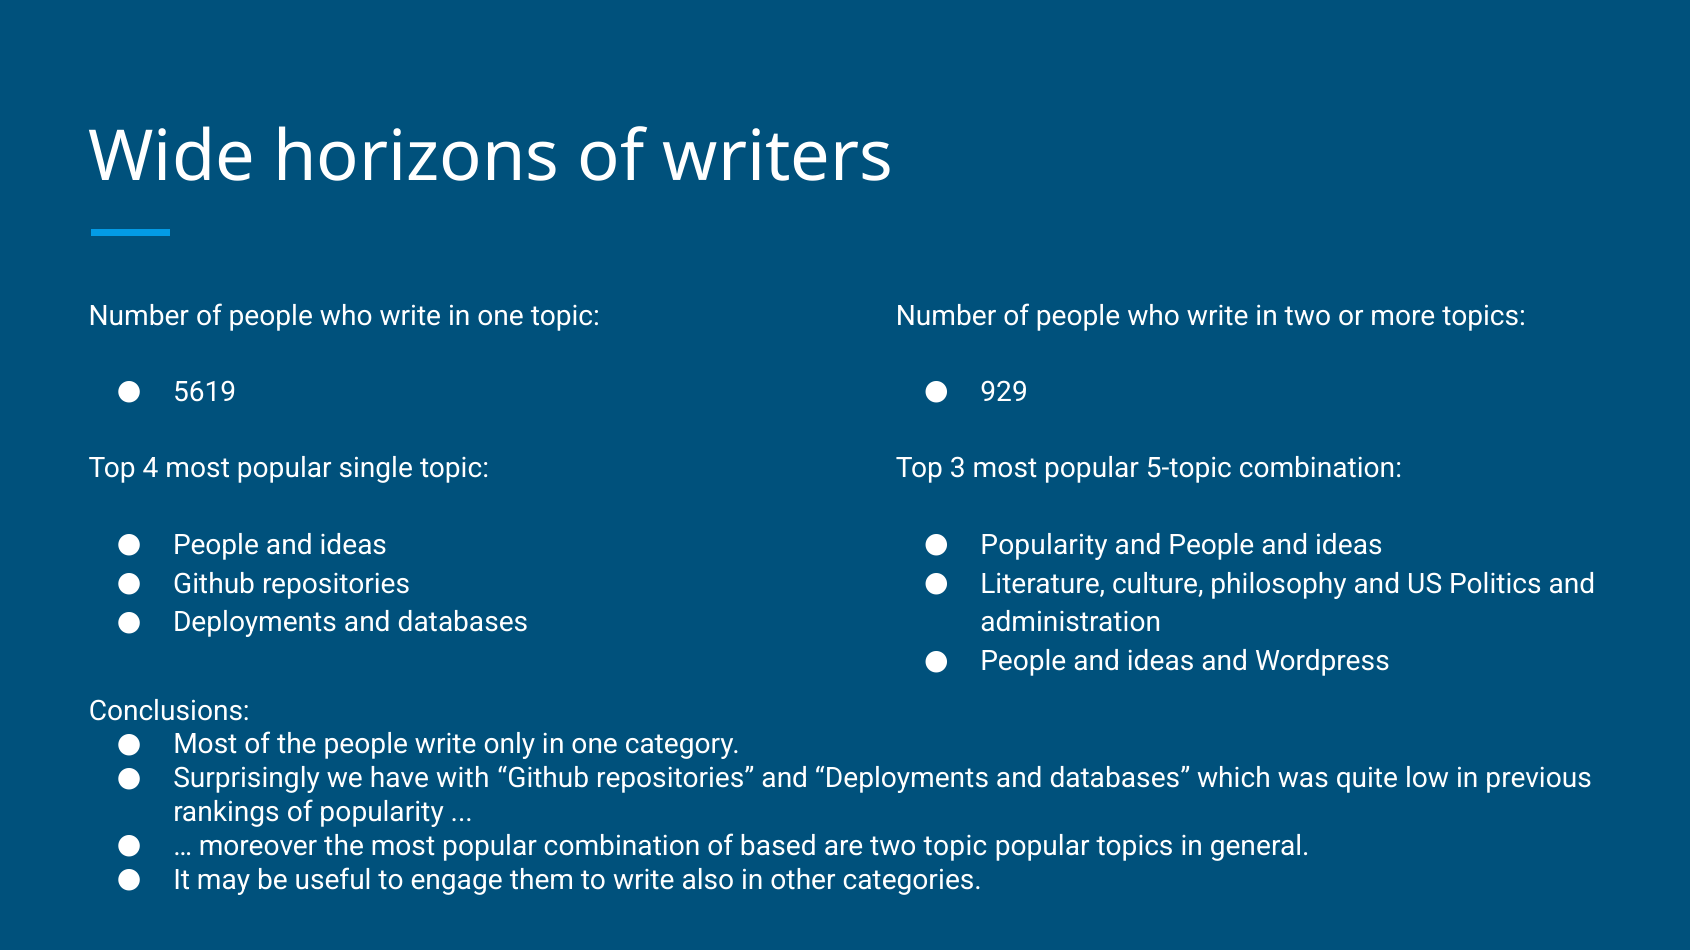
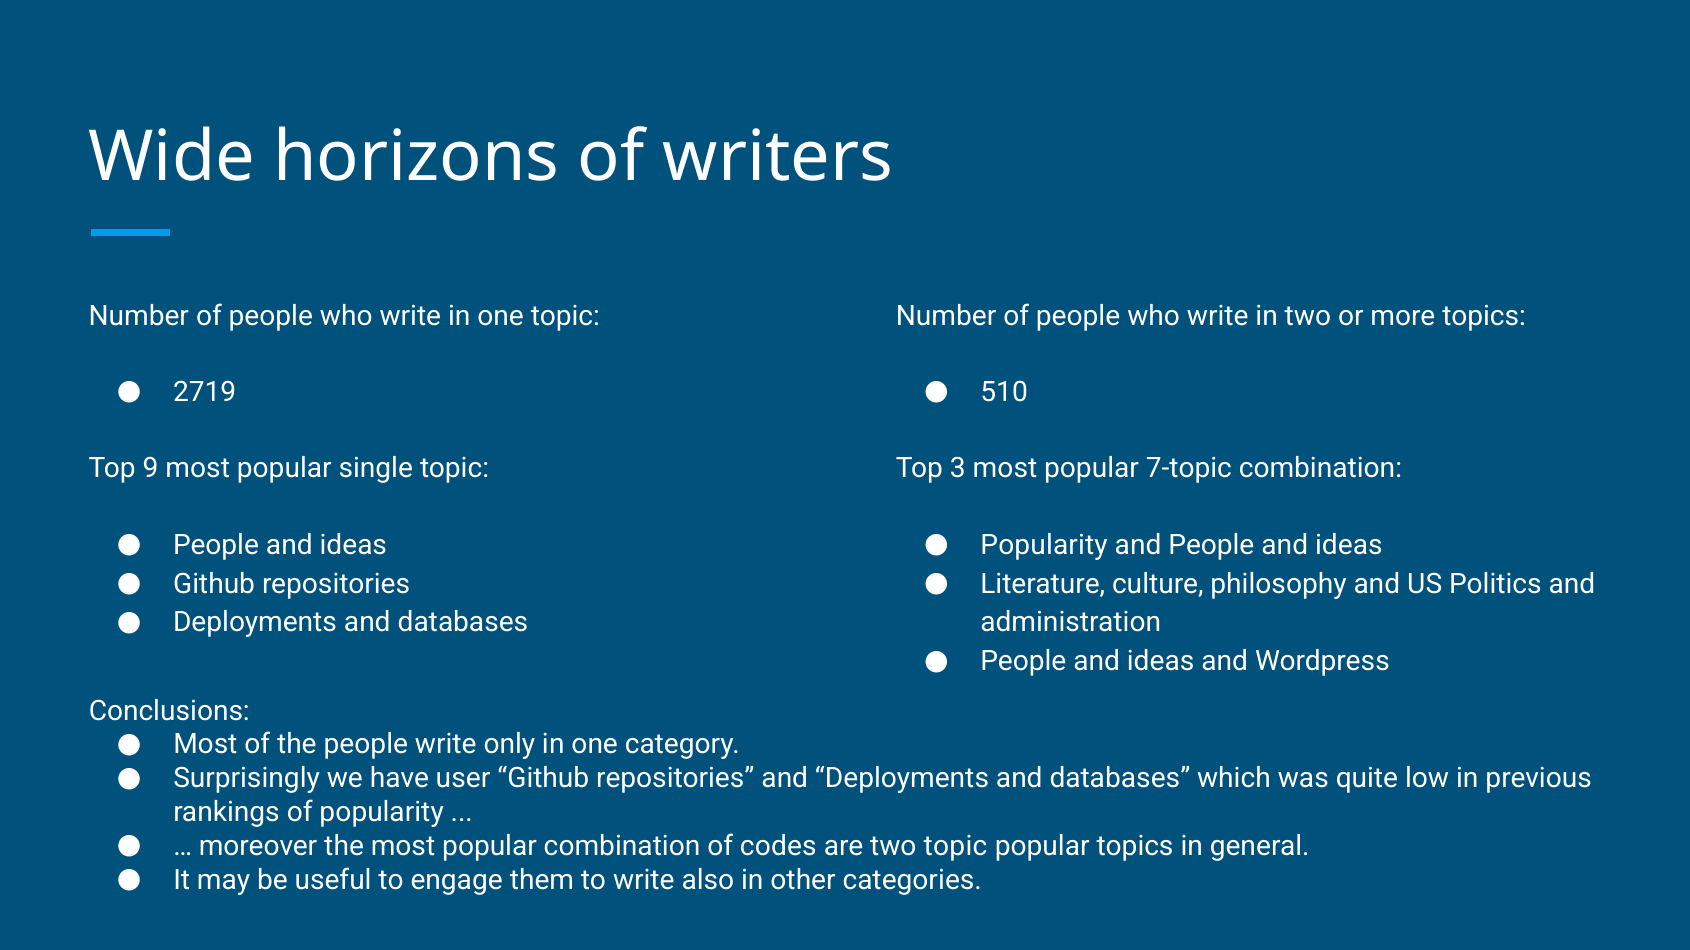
5619: 5619 -> 2719 (205, 393)
929: 929 -> 510 (1004, 393)
4: 4 -> 9 (151, 469)
5-topic: 5-topic -> 7-topic (1189, 469)
with: with -> user (463, 779)
based: based -> codes (778, 847)
